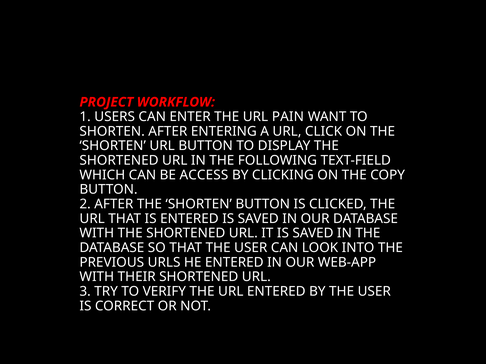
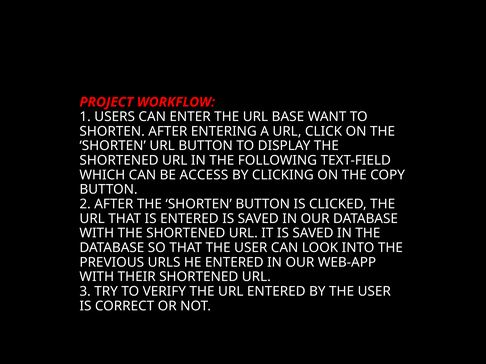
PAIN: PAIN -> BASE (288, 117)
